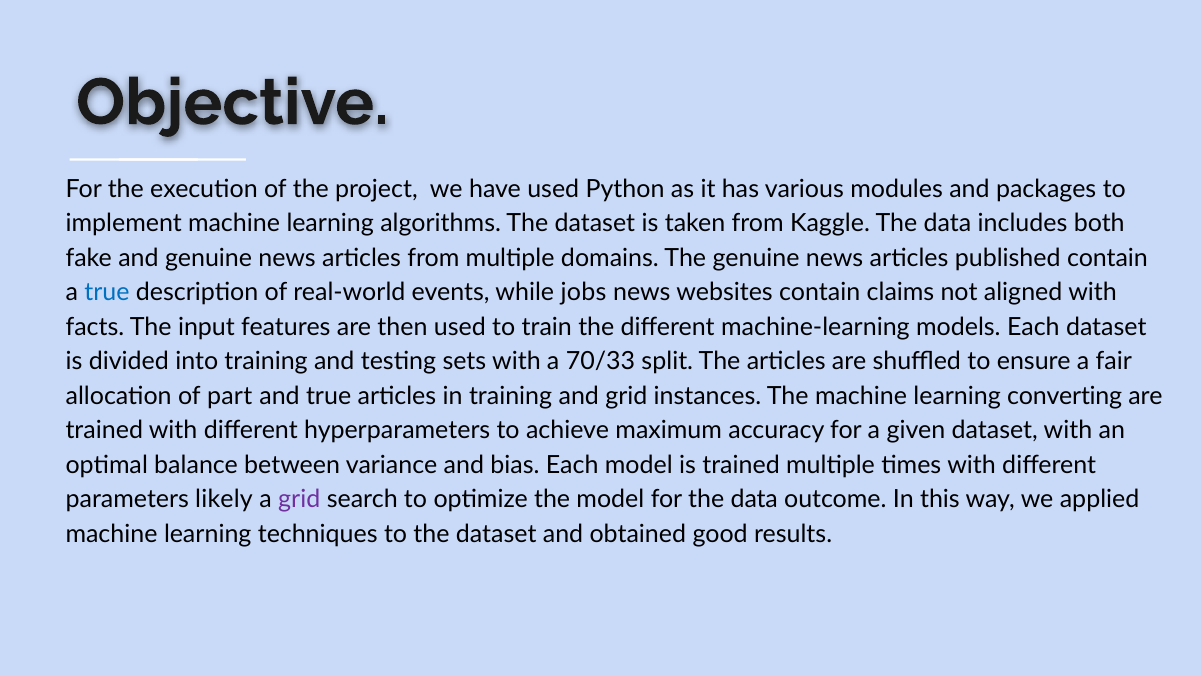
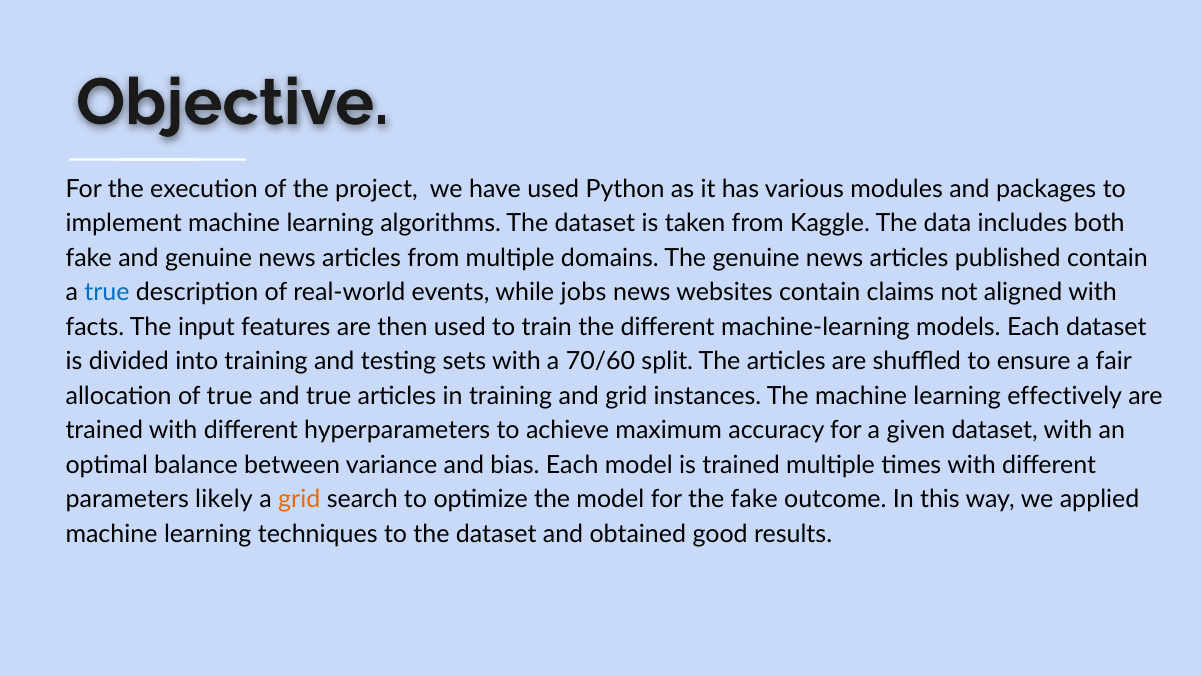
70/33: 70/33 -> 70/60 (601, 361)
of part: part -> true (230, 396)
converting: converting -> effectively (1065, 396)
grid colour: purple -> orange (299, 499)
for the data: data -> fake (754, 499)
